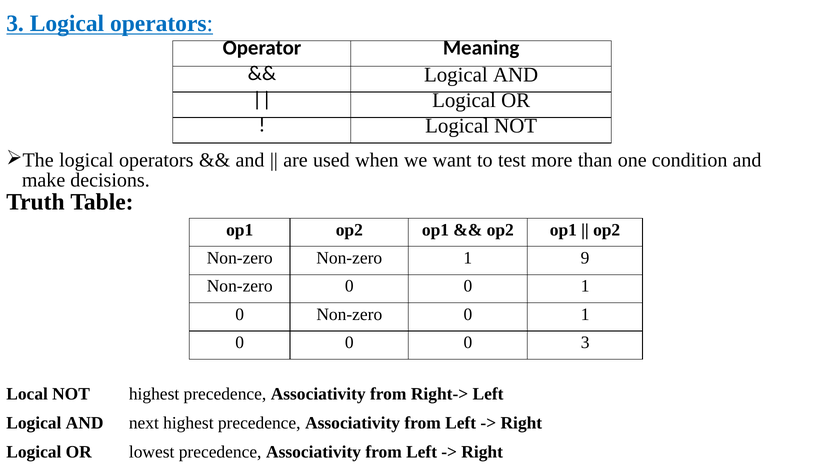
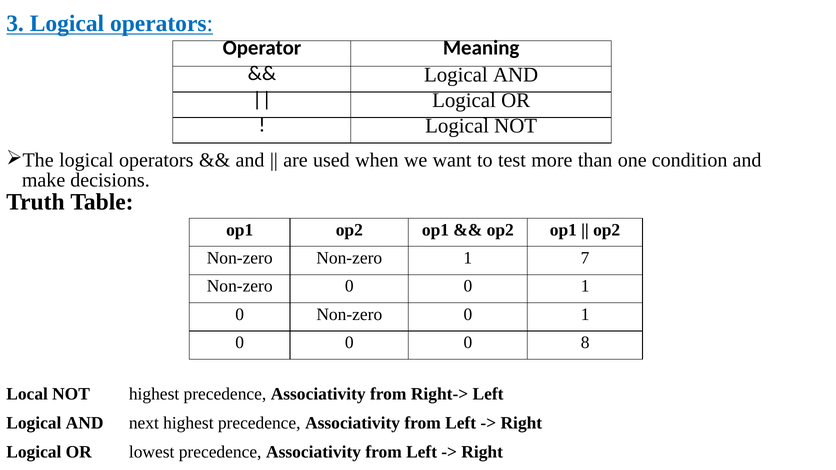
9: 9 -> 7 (585, 258)
0 3: 3 -> 8 (585, 343)
